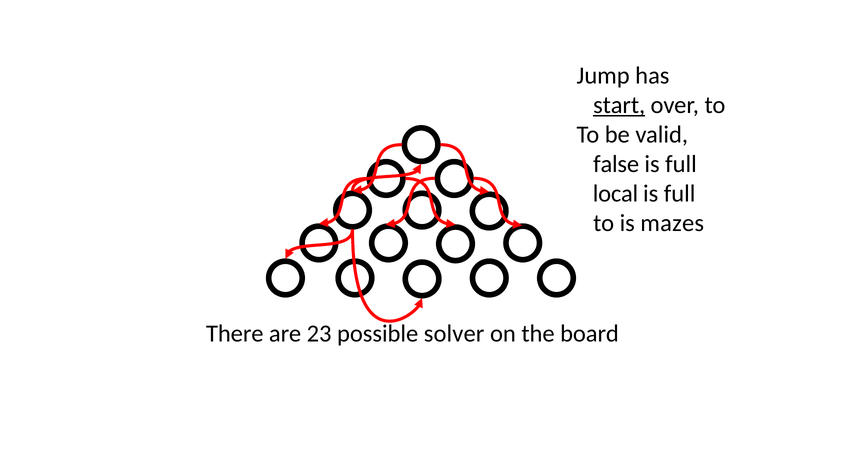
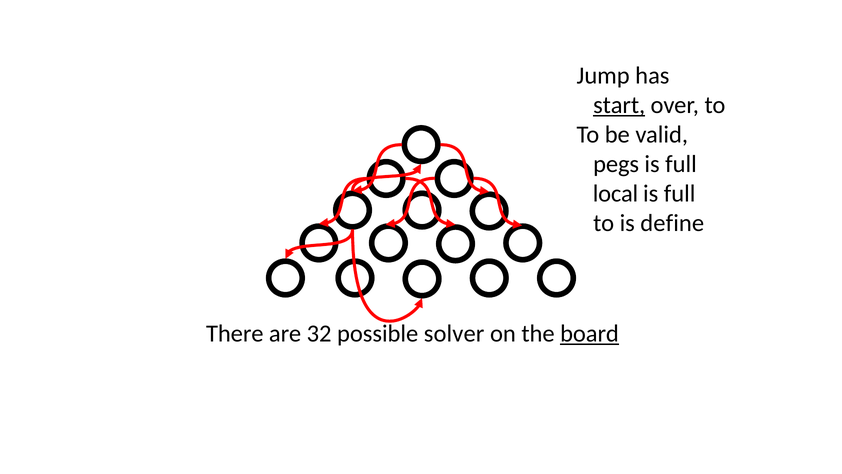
false: false -> pegs (616, 164)
mazes: mazes -> define (672, 223)
23: 23 -> 32 (319, 333)
board underline: none -> present (590, 333)
